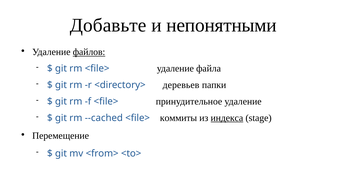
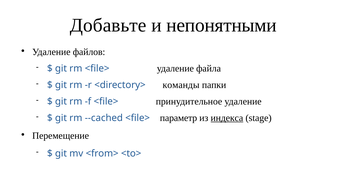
файлов underline: present -> none (89, 52)
деревьев: деревьев -> команды (181, 85)
коммиты: коммиты -> параметр (179, 118)
